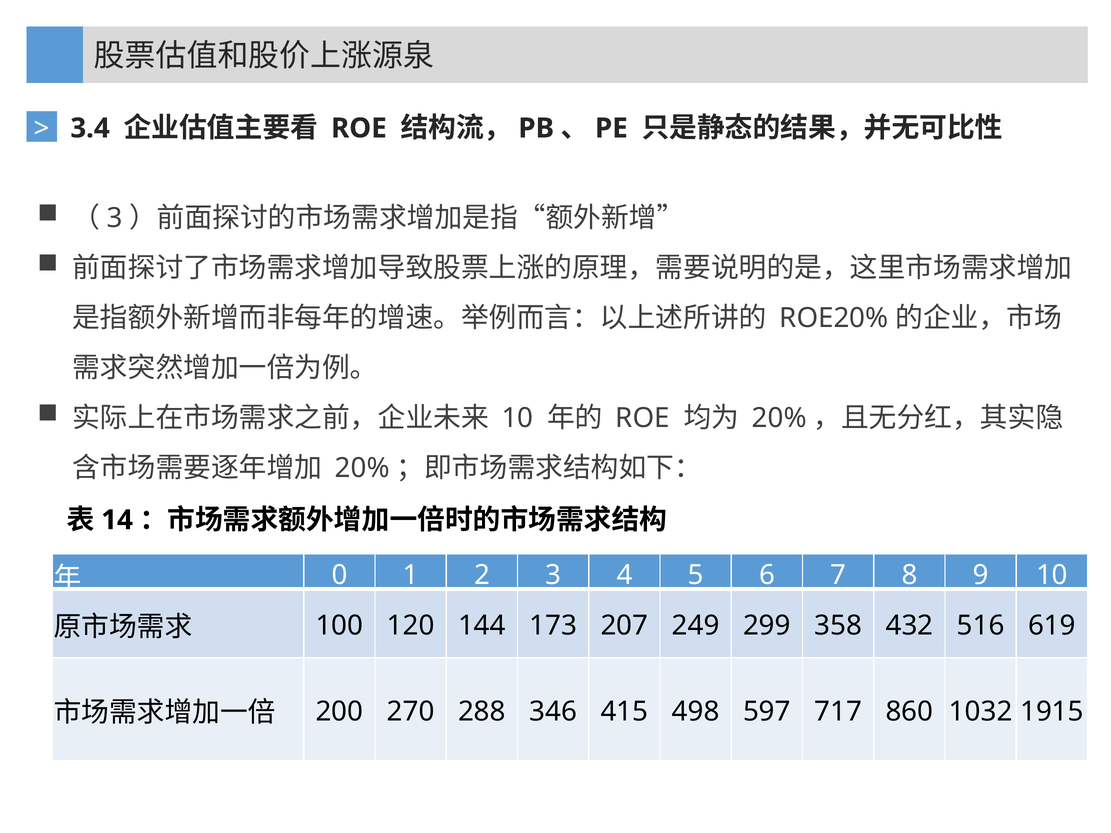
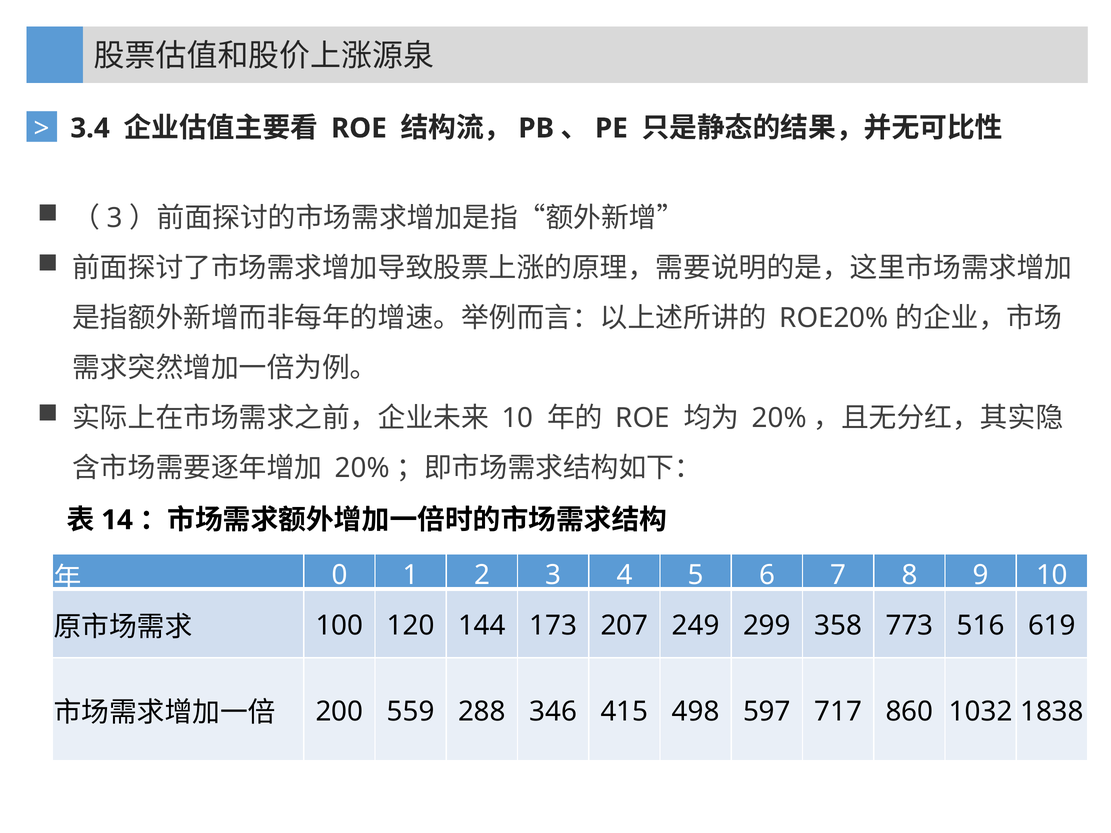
432: 432 -> 773 (909, 626)
270: 270 -> 559 (411, 712)
1915: 1915 -> 1838 (1052, 712)
